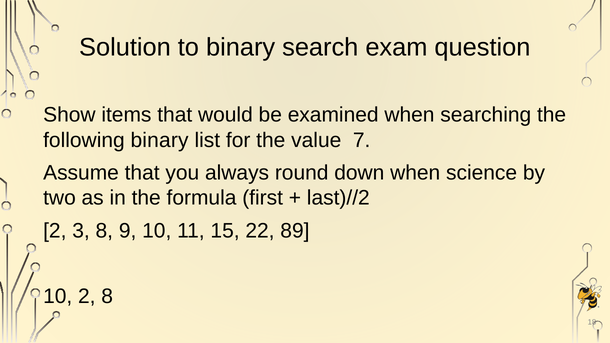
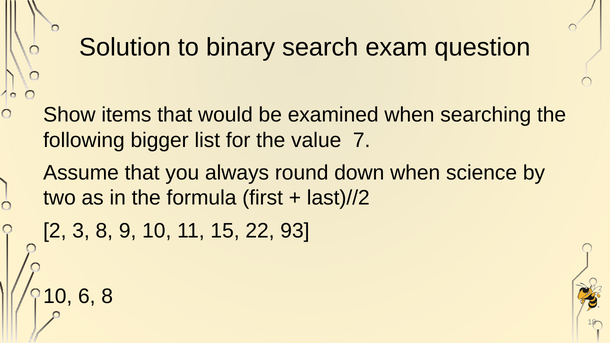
following binary: binary -> bigger (160, 140)
89: 89 -> 93 (295, 231)
10 2: 2 -> 6 (87, 296)
